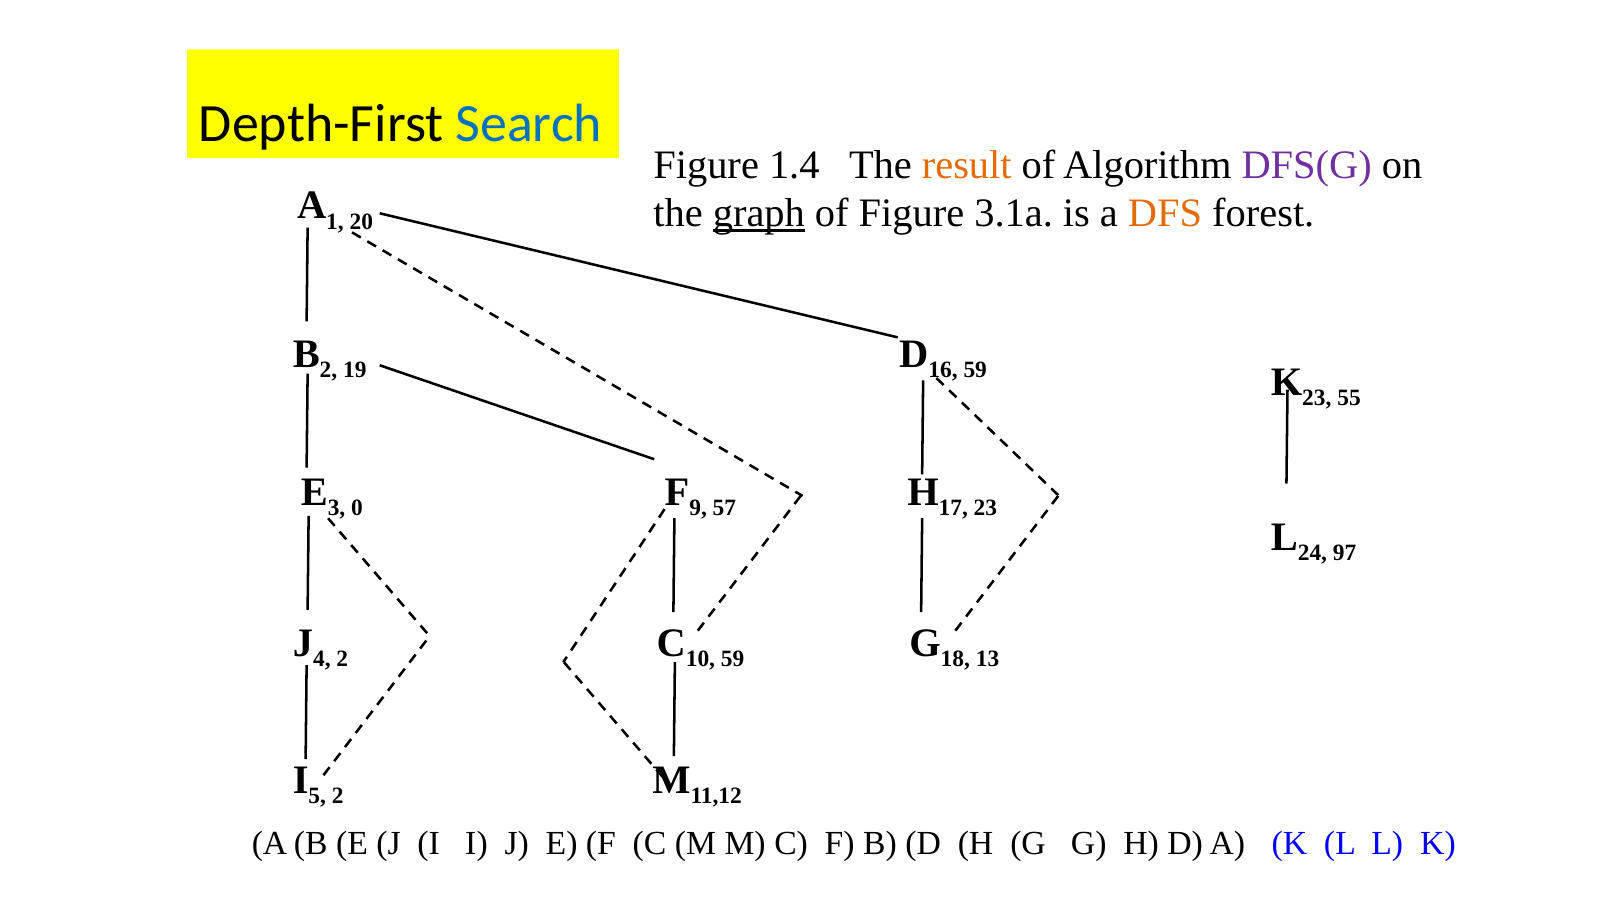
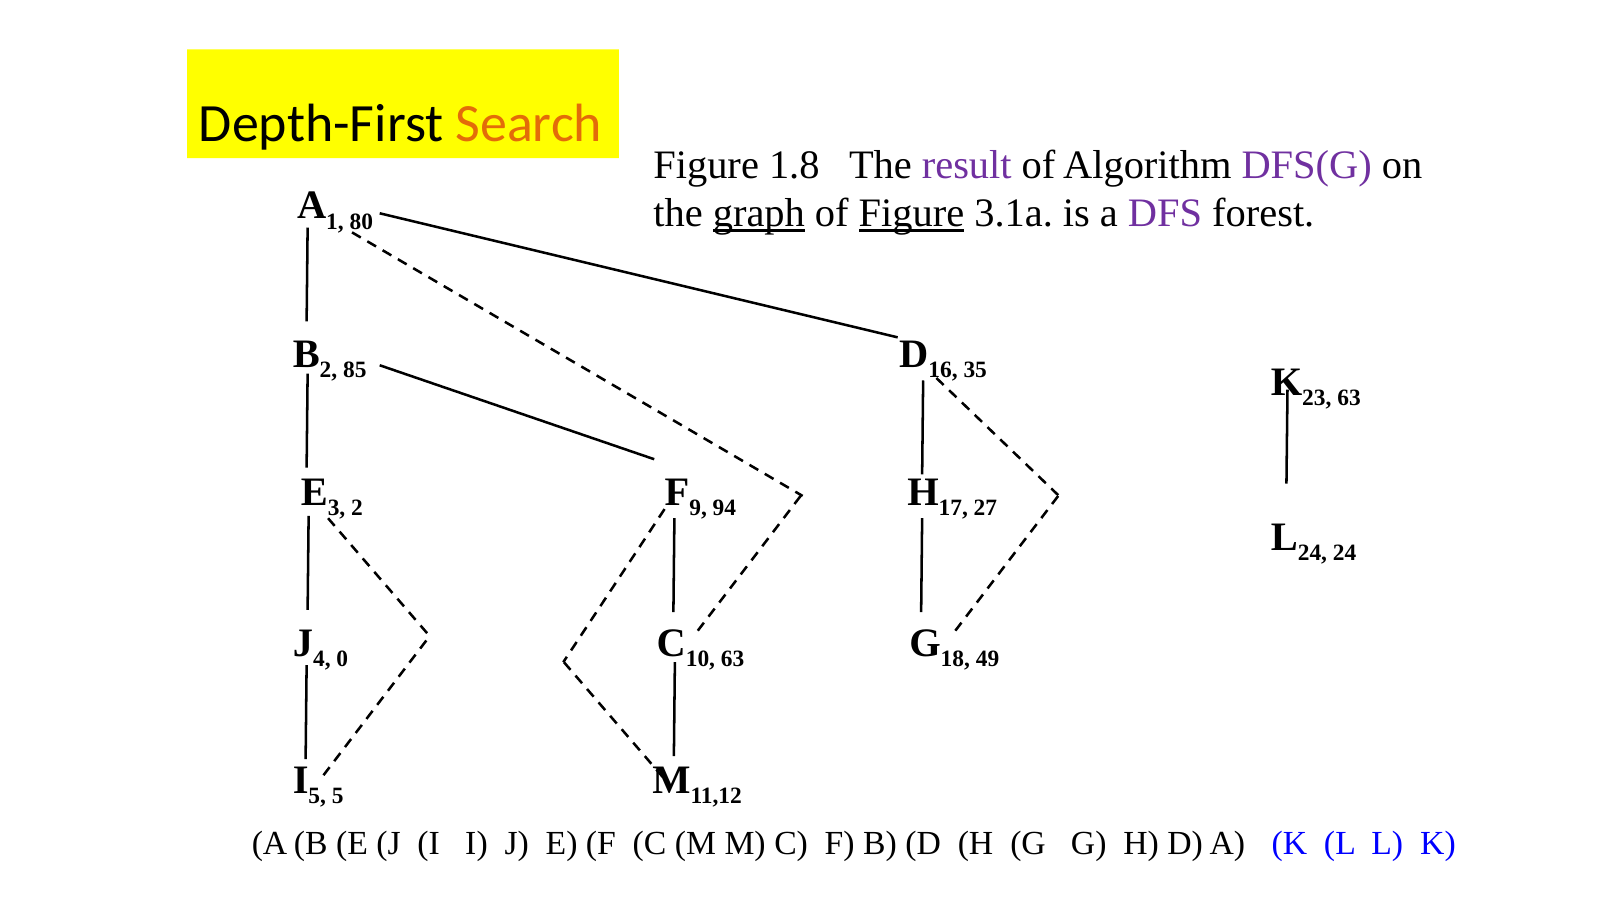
Search colour: blue -> orange (529, 124)
1.4: 1.4 -> 1.8 (794, 165)
result colour: orange -> purple (967, 165)
20: 20 -> 80 (361, 221)
Figure underline: none -> present (911, 213)
DFS colour: orange -> purple (1165, 213)
19: 19 -> 85 (355, 370)
59: 59 -> 35 (975, 370)
55: 55 -> 63 (1349, 398)
0: 0 -> 2 (357, 508)
57: 57 -> 94 (724, 508)
23: 23 -> 27 (985, 508)
97: 97 -> 24 (1345, 554)
2: 2 -> 0 (342, 659)
59: 59 -> 63 (733, 659)
13: 13 -> 49 (988, 659)
2: 2 -> 5 (338, 796)
